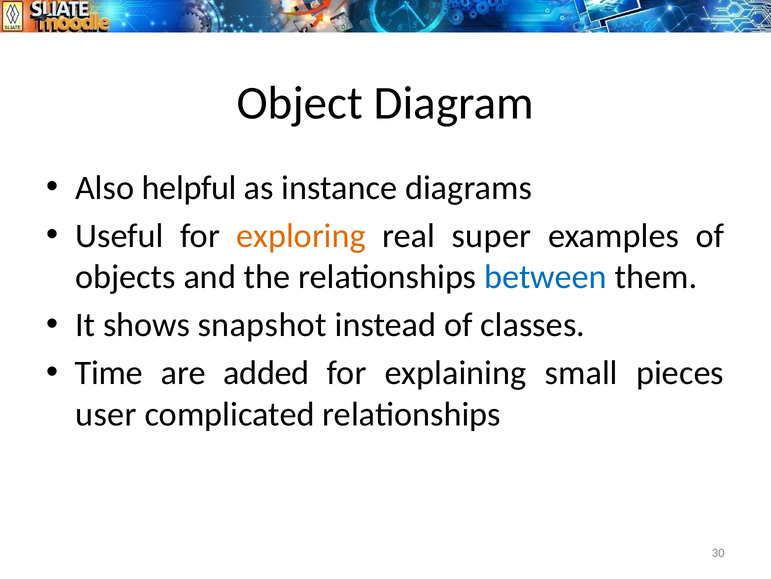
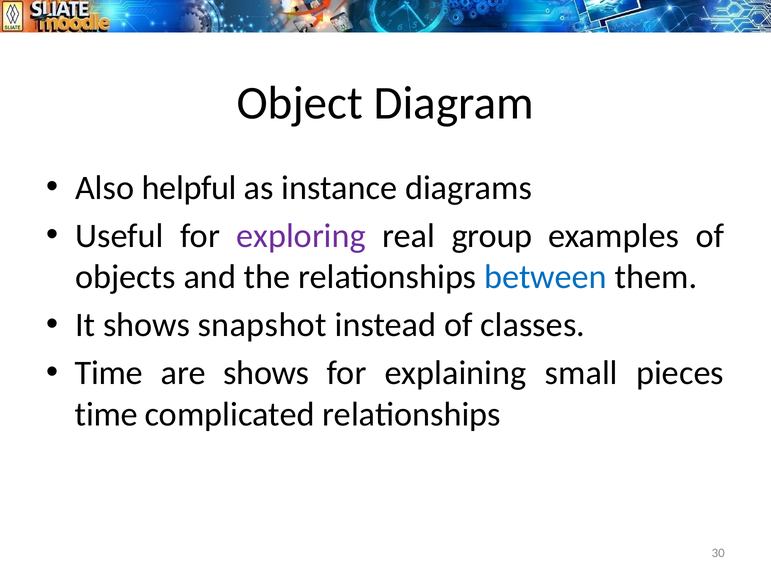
exploring colour: orange -> purple (301, 235)
super: super -> group (492, 235)
are added: added -> shows (266, 373)
user: user -> time (106, 414)
